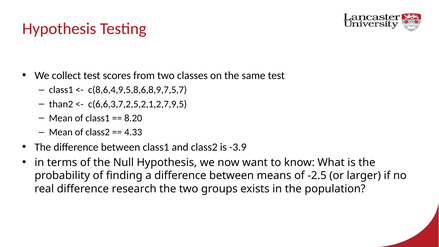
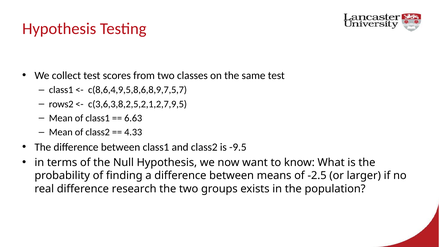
than2: than2 -> rows2 (61, 104)
c(6,6,3,7,2,5,2,1,2,7,9,5: c(6,6,3,7,2,5,2,1,2,7,9,5 -> c(3,6,3,8,2,5,2,1,2,7,9,5 (138, 104)
8.20: 8.20 -> 6.63 (133, 118)
-3.9: -3.9 -> -9.5 (238, 147)
